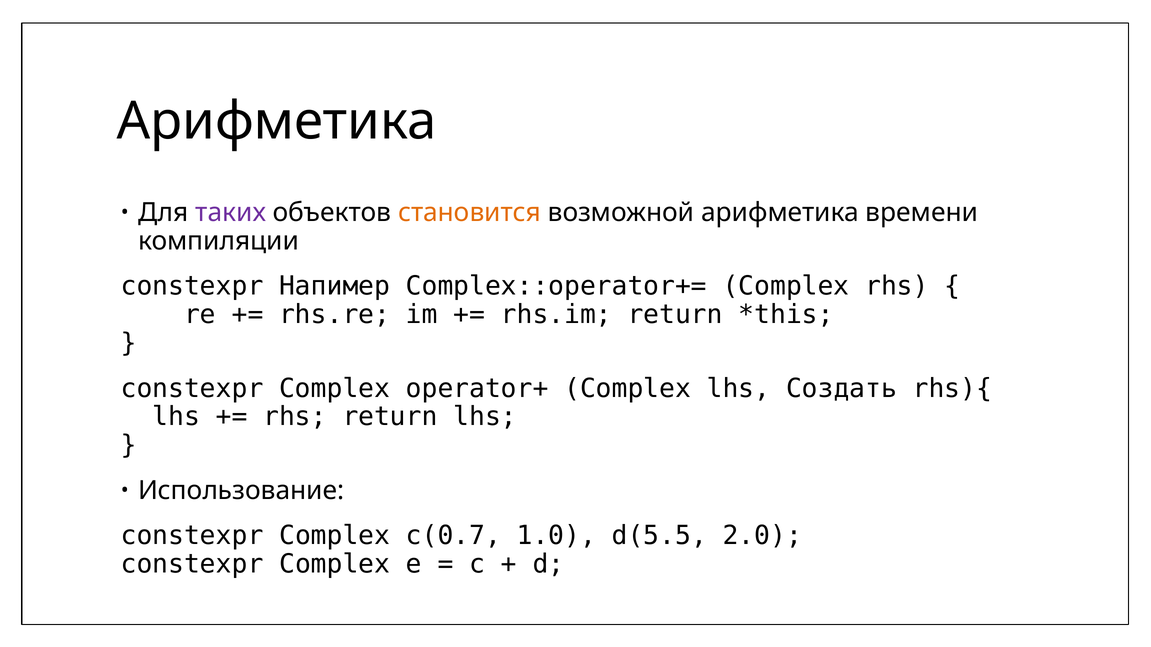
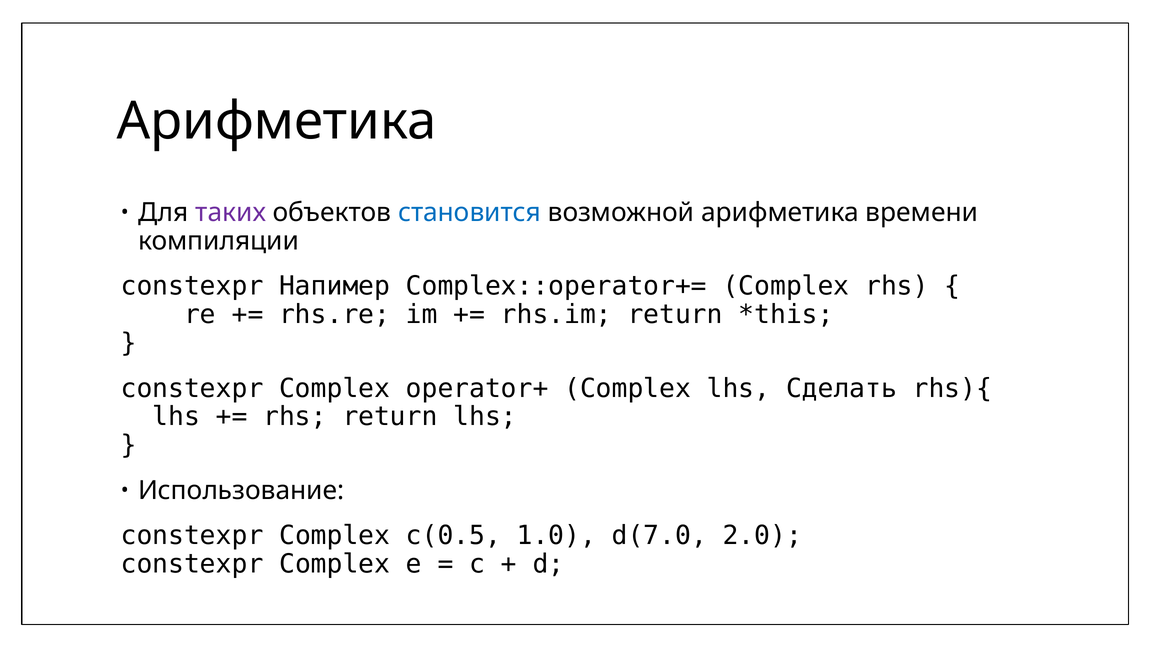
становится colour: orange -> blue (470, 213)
Создать: Создать -> Сделать (842, 389)
c(0.7: c(0.7 -> c(0.5 (453, 536)
d(5.5: d(5.5 -> d(7.0 (659, 536)
